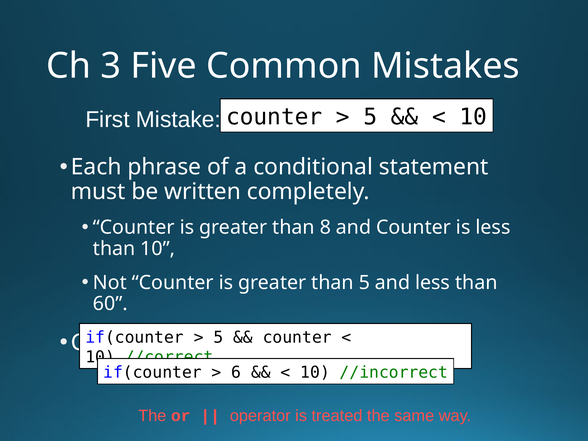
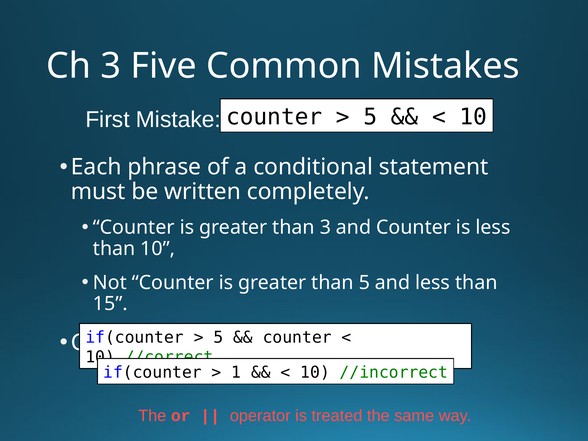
than 8: 8 -> 3 (325, 227)
60: 60 -> 15 (110, 304)
6: 6 -> 1 (236, 372)
